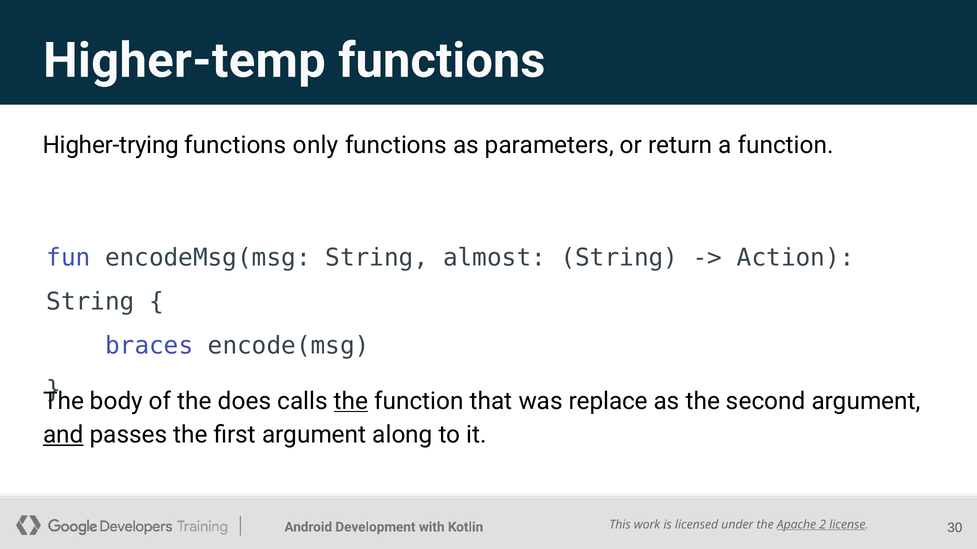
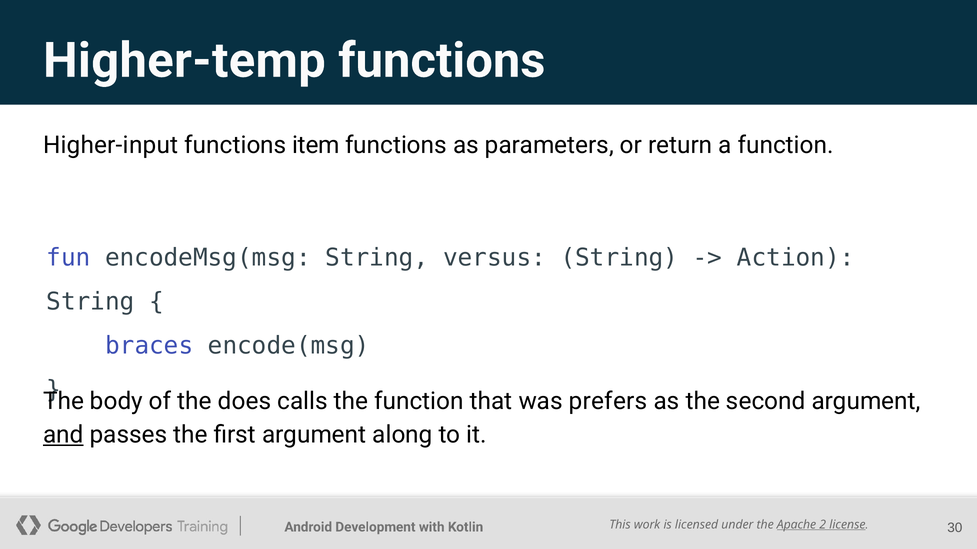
Higher-trying: Higher-trying -> Higher-input (111, 146)
only: only -> item (316, 146)
almost: almost -> versus (494, 258)
the underline: present -> none (351, 401)
replace: replace -> prefers (608, 401)
